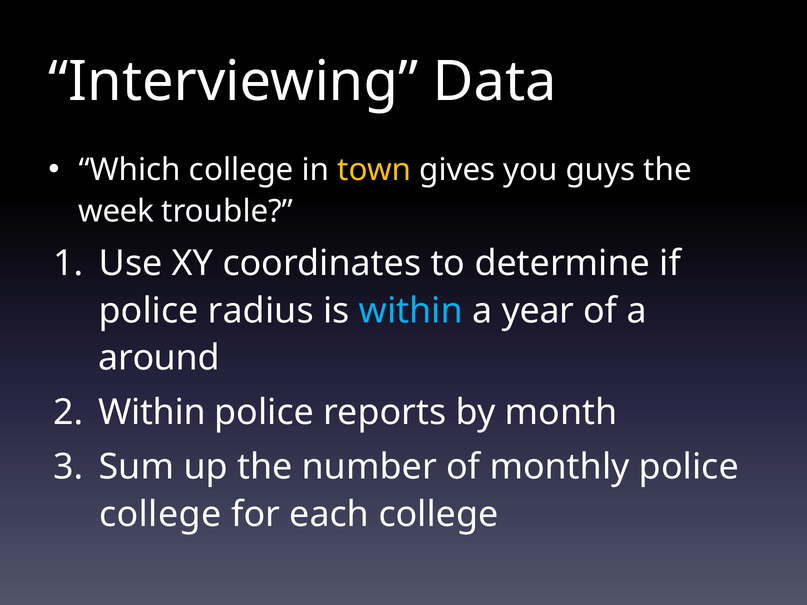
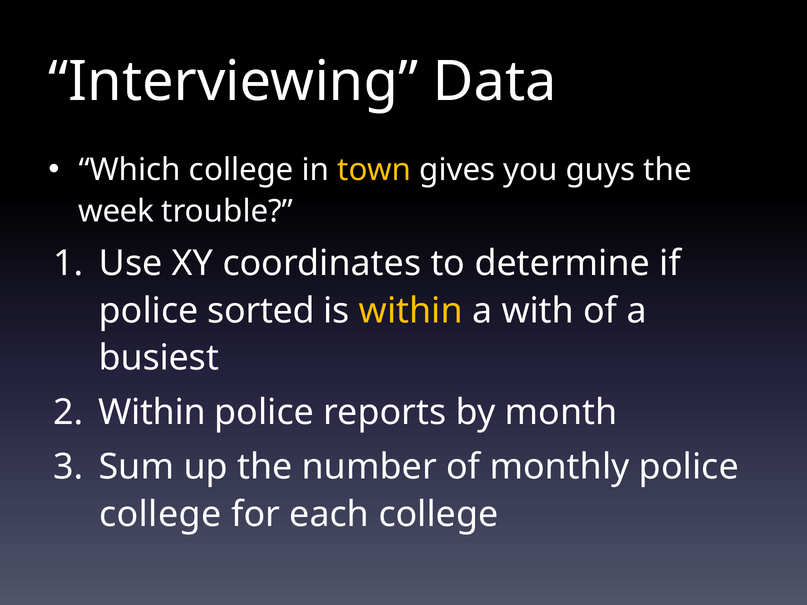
radius: radius -> sorted (261, 311)
within colour: light blue -> yellow (411, 311)
year: year -> with (538, 311)
around: around -> busiest (159, 358)
